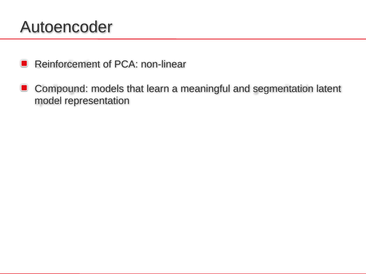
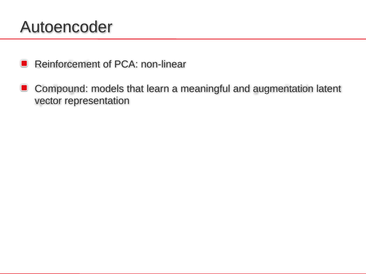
segmentation: segmentation -> augmentation (283, 89)
model: model -> vector (48, 101)
